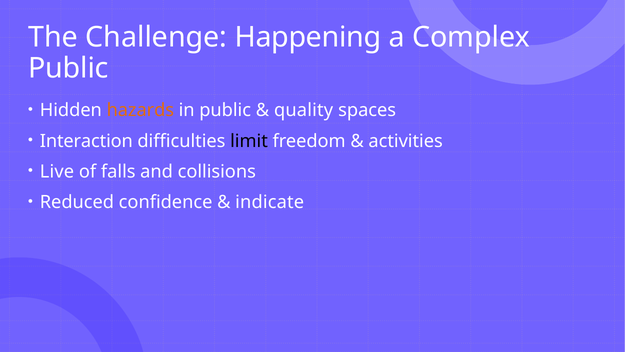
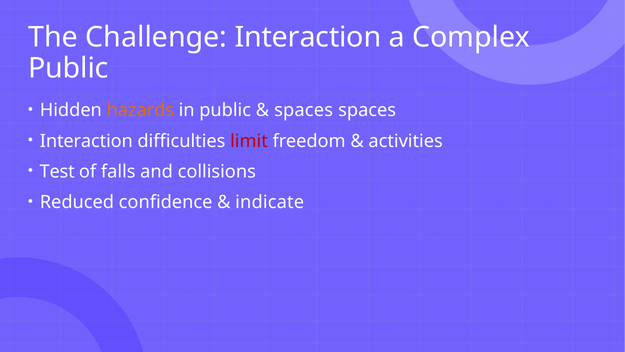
Challenge Happening: Happening -> Interaction (308, 37)
quality: quality -> spaces (304, 110)
limit colour: black -> red (249, 141)
Live: Live -> Test (57, 171)
